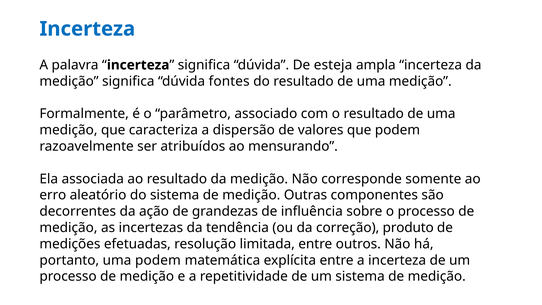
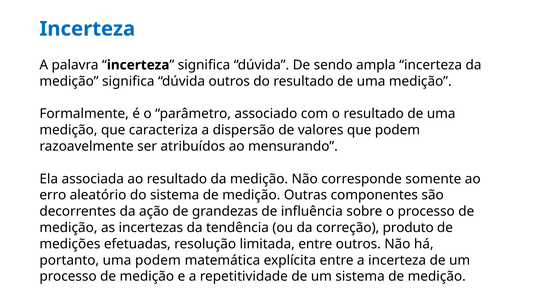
esteja: esteja -> sendo (333, 65)
dúvida fontes: fontes -> outros (229, 81)
